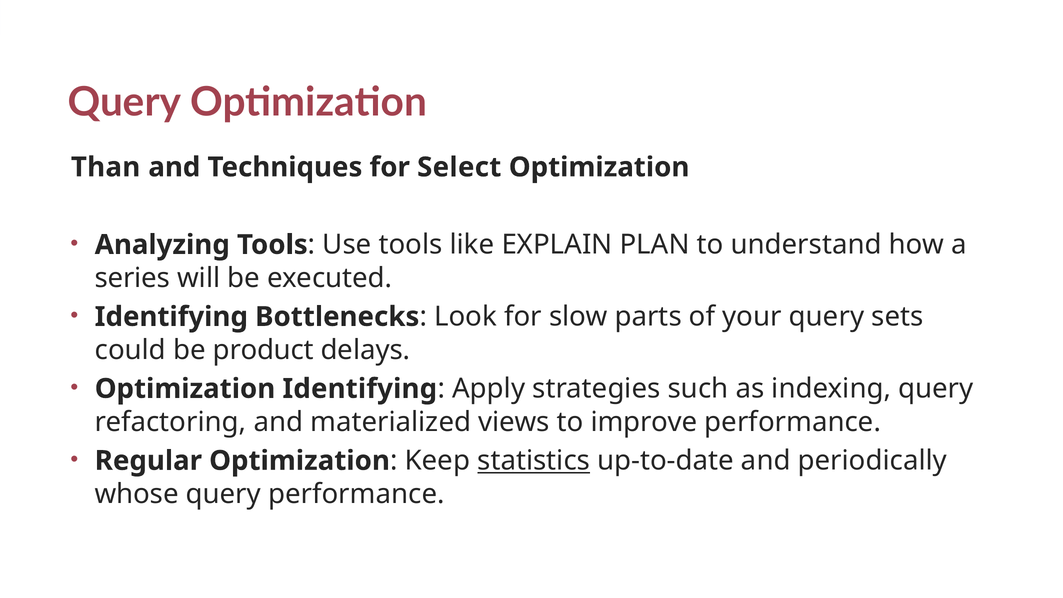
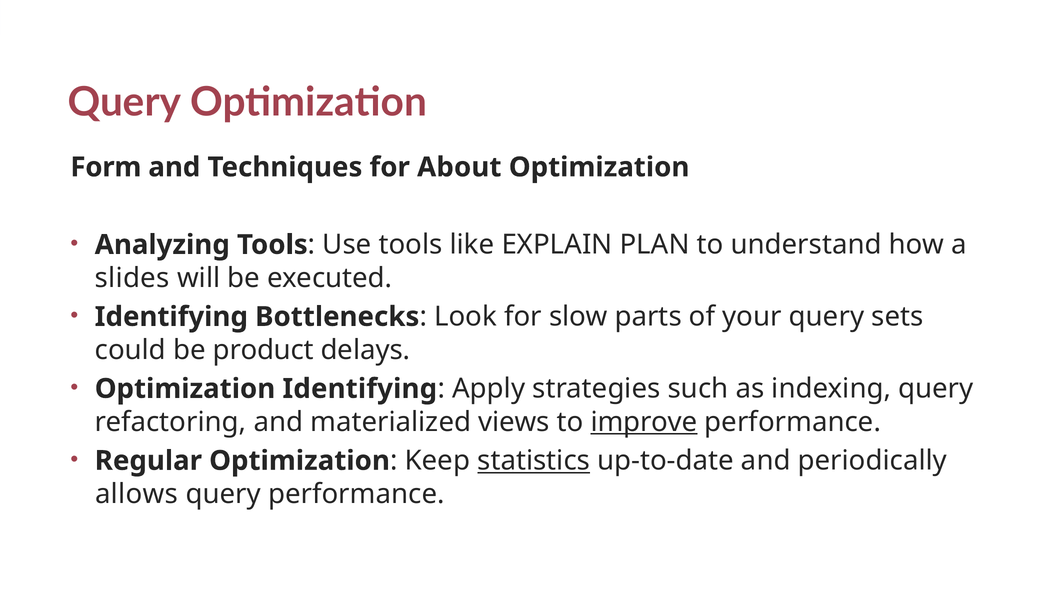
Than: Than -> Form (106, 167)
Select: Select -> About (459, 167)
series: series -> slides (132, 278)
improve underline: none -> present (644, 422)
whose: whose -> allows (137, 494)
